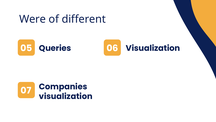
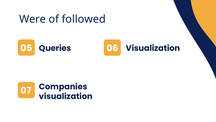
different: different -> followed (84, 19)
